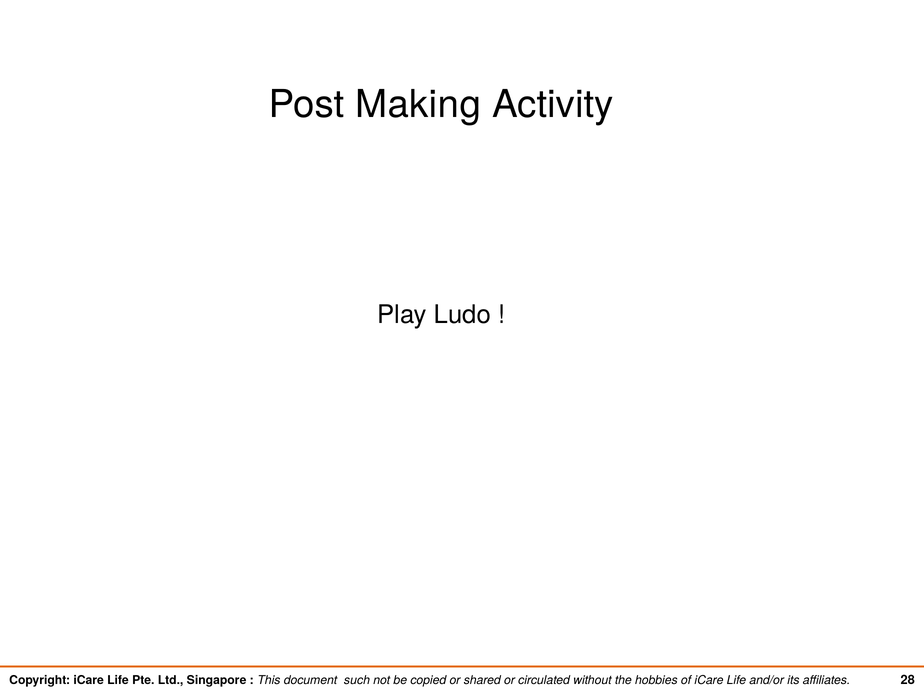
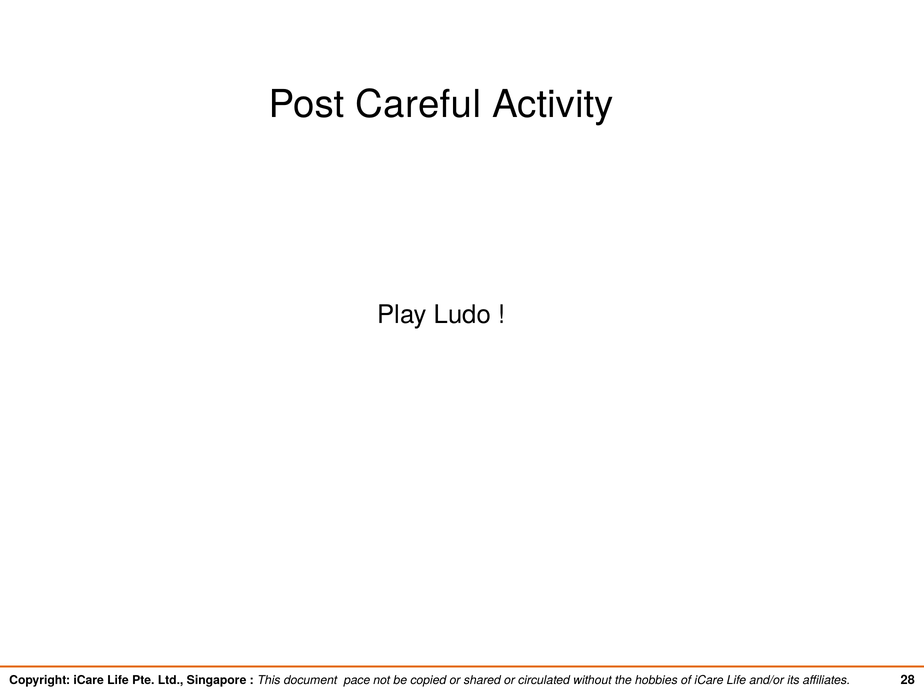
Making: Making -> Careful (418, 105)
such: such -> pace (357, 680)
